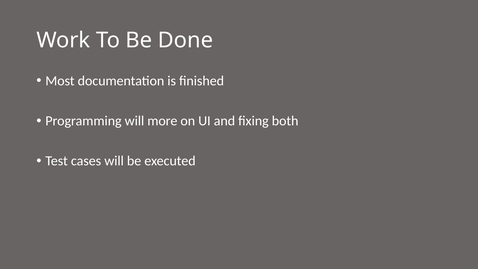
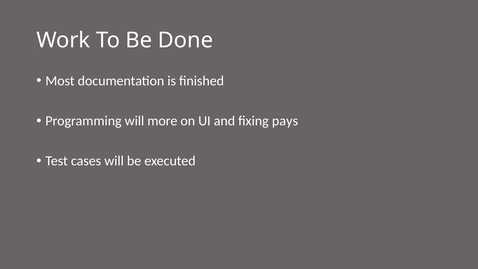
both: both -> pays (285, 121)
